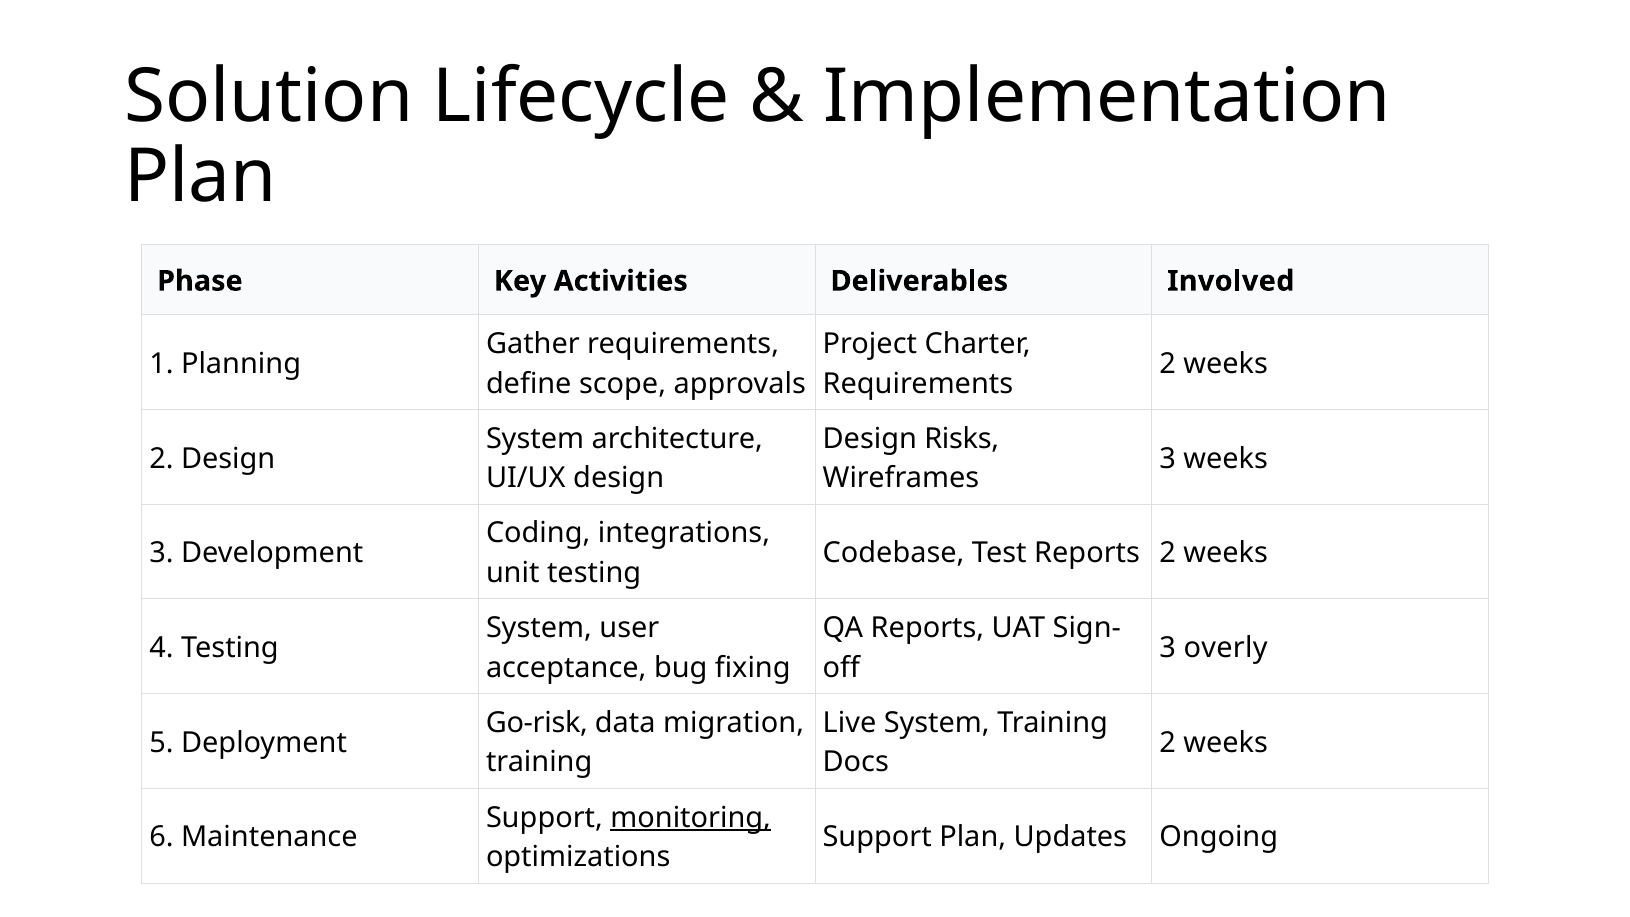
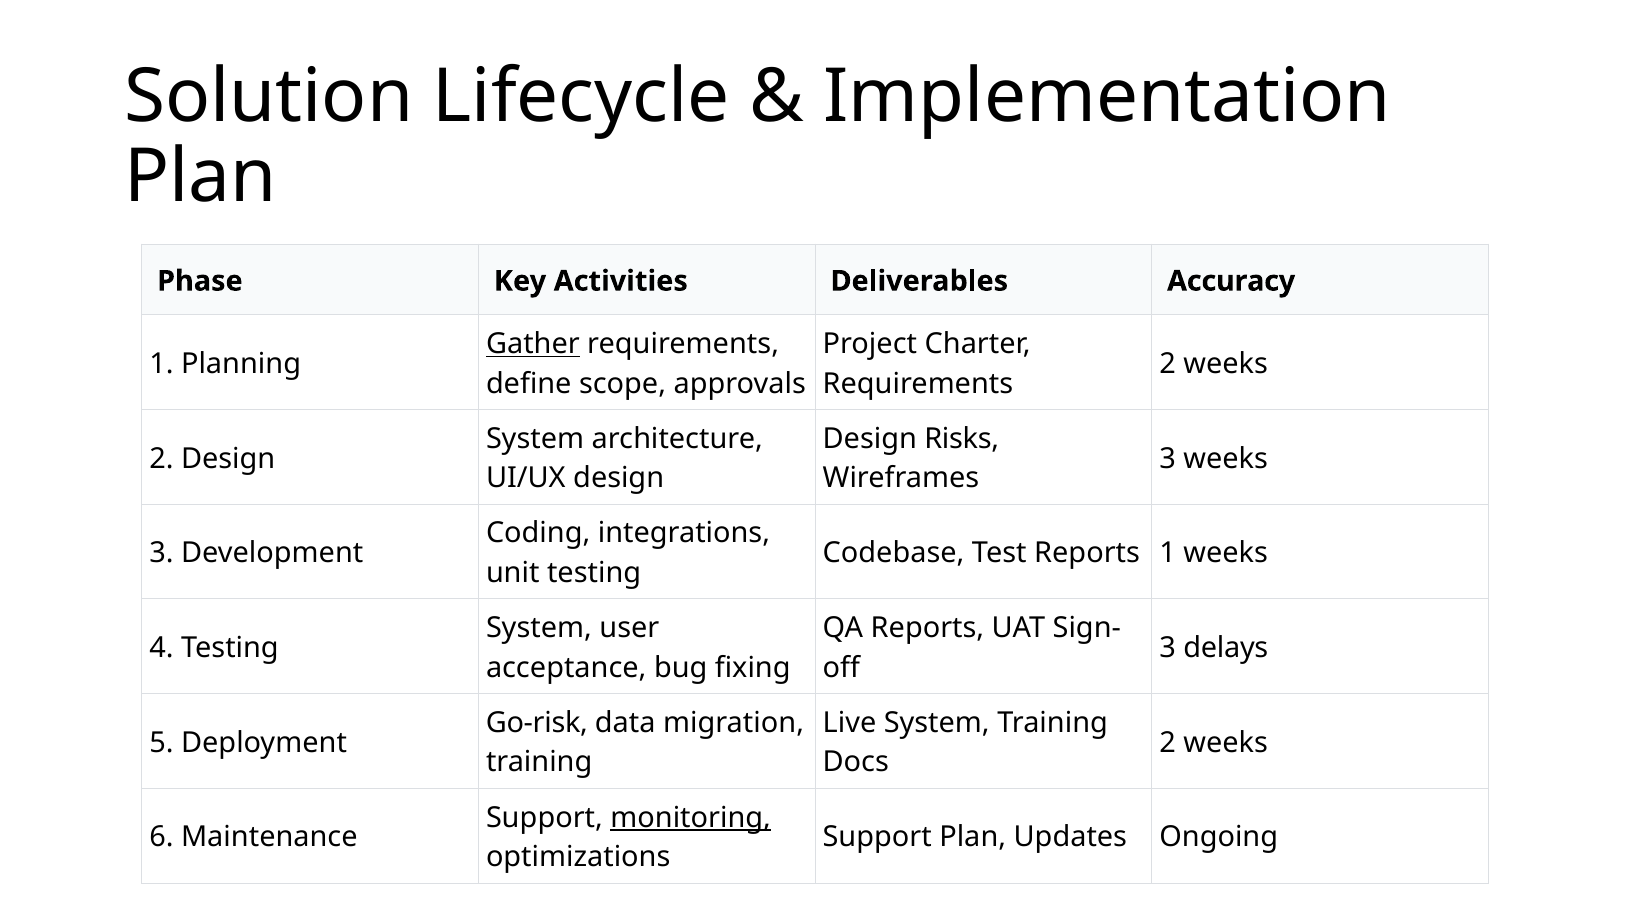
Involved: Involved -> Accuracy (1231, 281)
Gather underline: none -> present (533, 344)
Reports 2: 2 -> 1 (1168, 553)
overly: overly -> delays (1226, 648)
